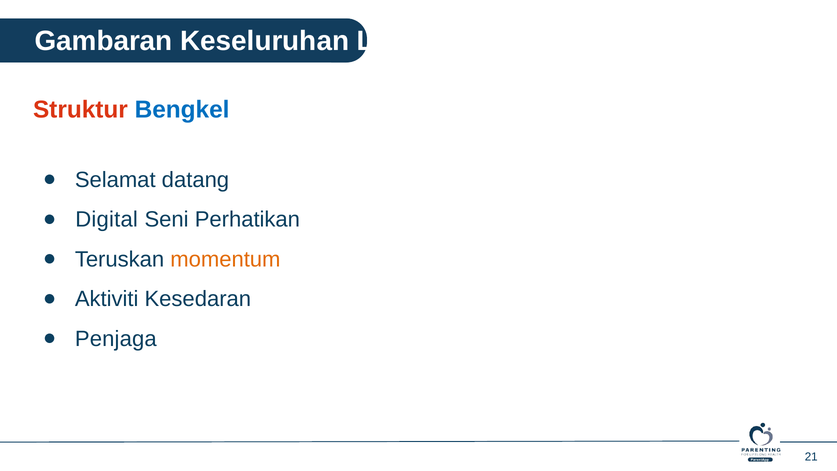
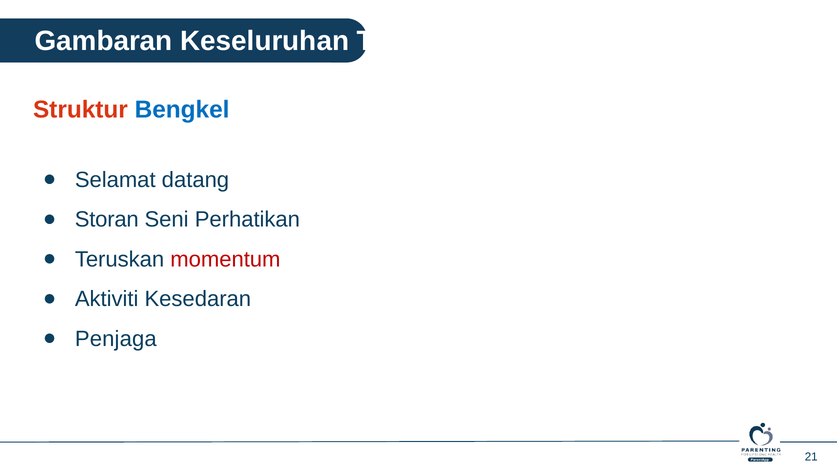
Lain: Lain -> Taip (385, 41)
Digital: Digital -> Storan (107, 219)
momentum colour: orange -> red (225, 259)
